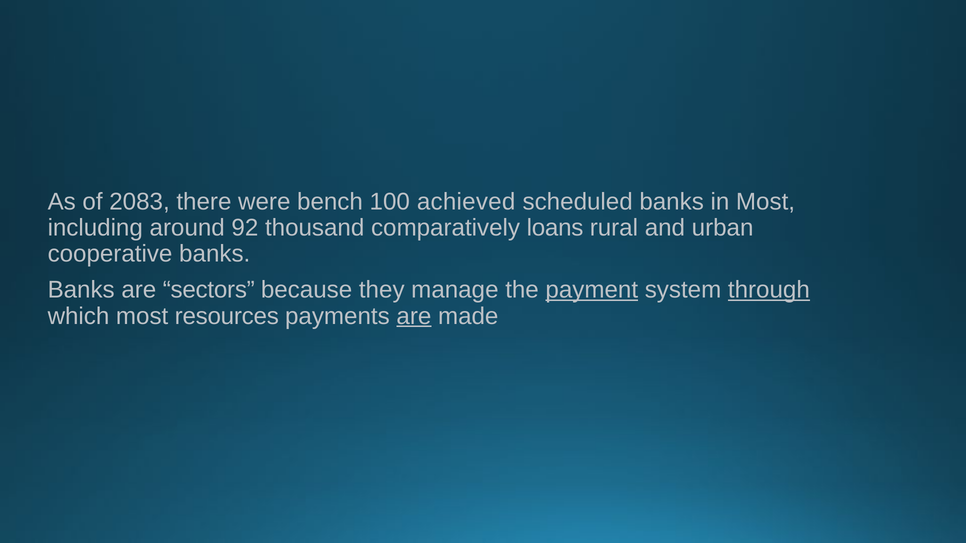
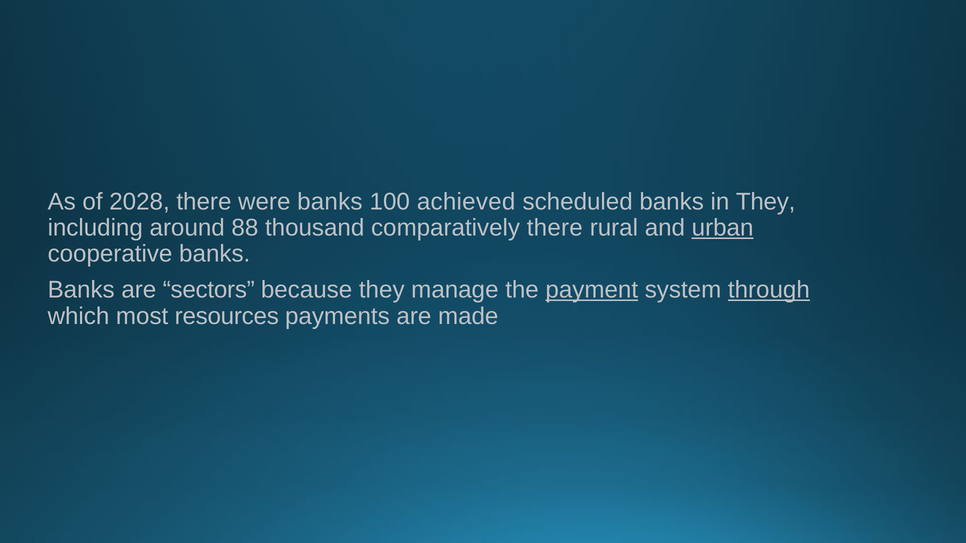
2083: 2083 -> 2028 (140, 202)
were bench: bench -> banks (330, 202)
in Most: Most -> They (766, 202)
92: 92 -> 88 (245, 228)
comparatively loans: loans -> there (555, 228)
urban underline: none -> present (723, 228)
are underline: present -> none (414, 316)
